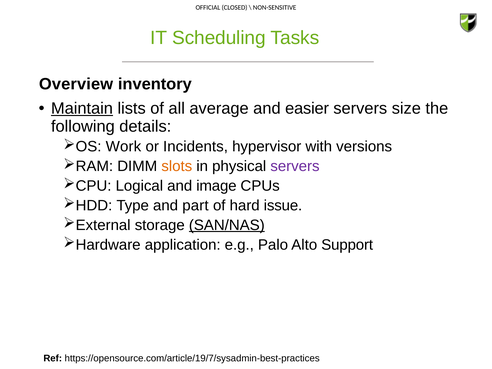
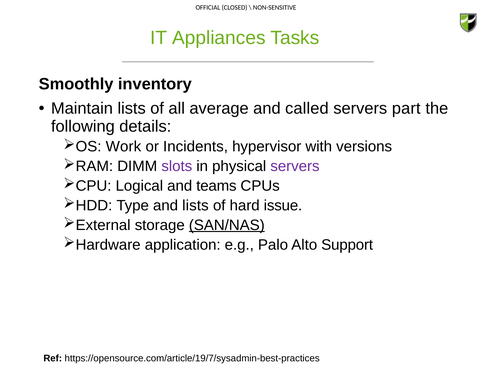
Scheduling: Scheduling -> Appliances (219, 38)
Overview: Overview -> Smoothly (76, 84)
Maintain underline: present -> none (82, 109)
easier: easier -> called (307, 109)
size: size -> part (406, 109)
slots colour: orange -> purple (177, 166)
image: image -> teams (216, 186)
and part: part -> lists (195, 206)
